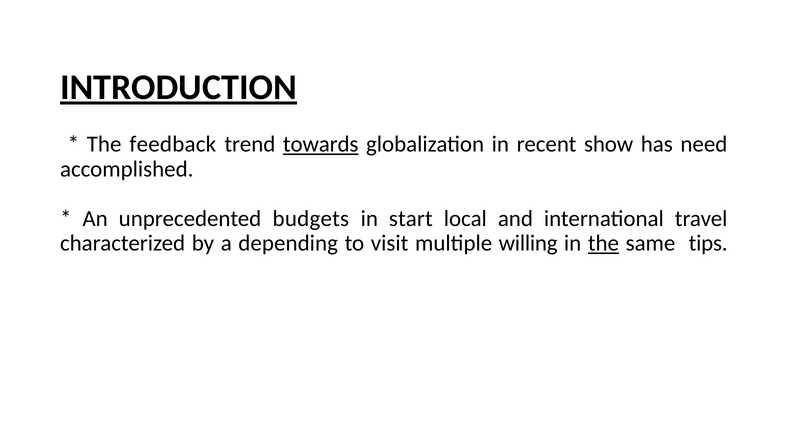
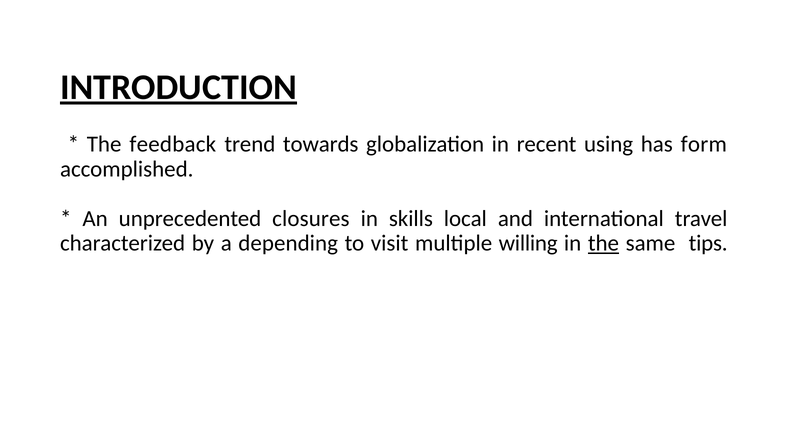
towards underline: present -> none (321, 144)
show: show -> using (609, 144)
need: need -> form (704, 144)
budgets: budgets -> closures (311, 219)
start: start -> skills (411, 219)
